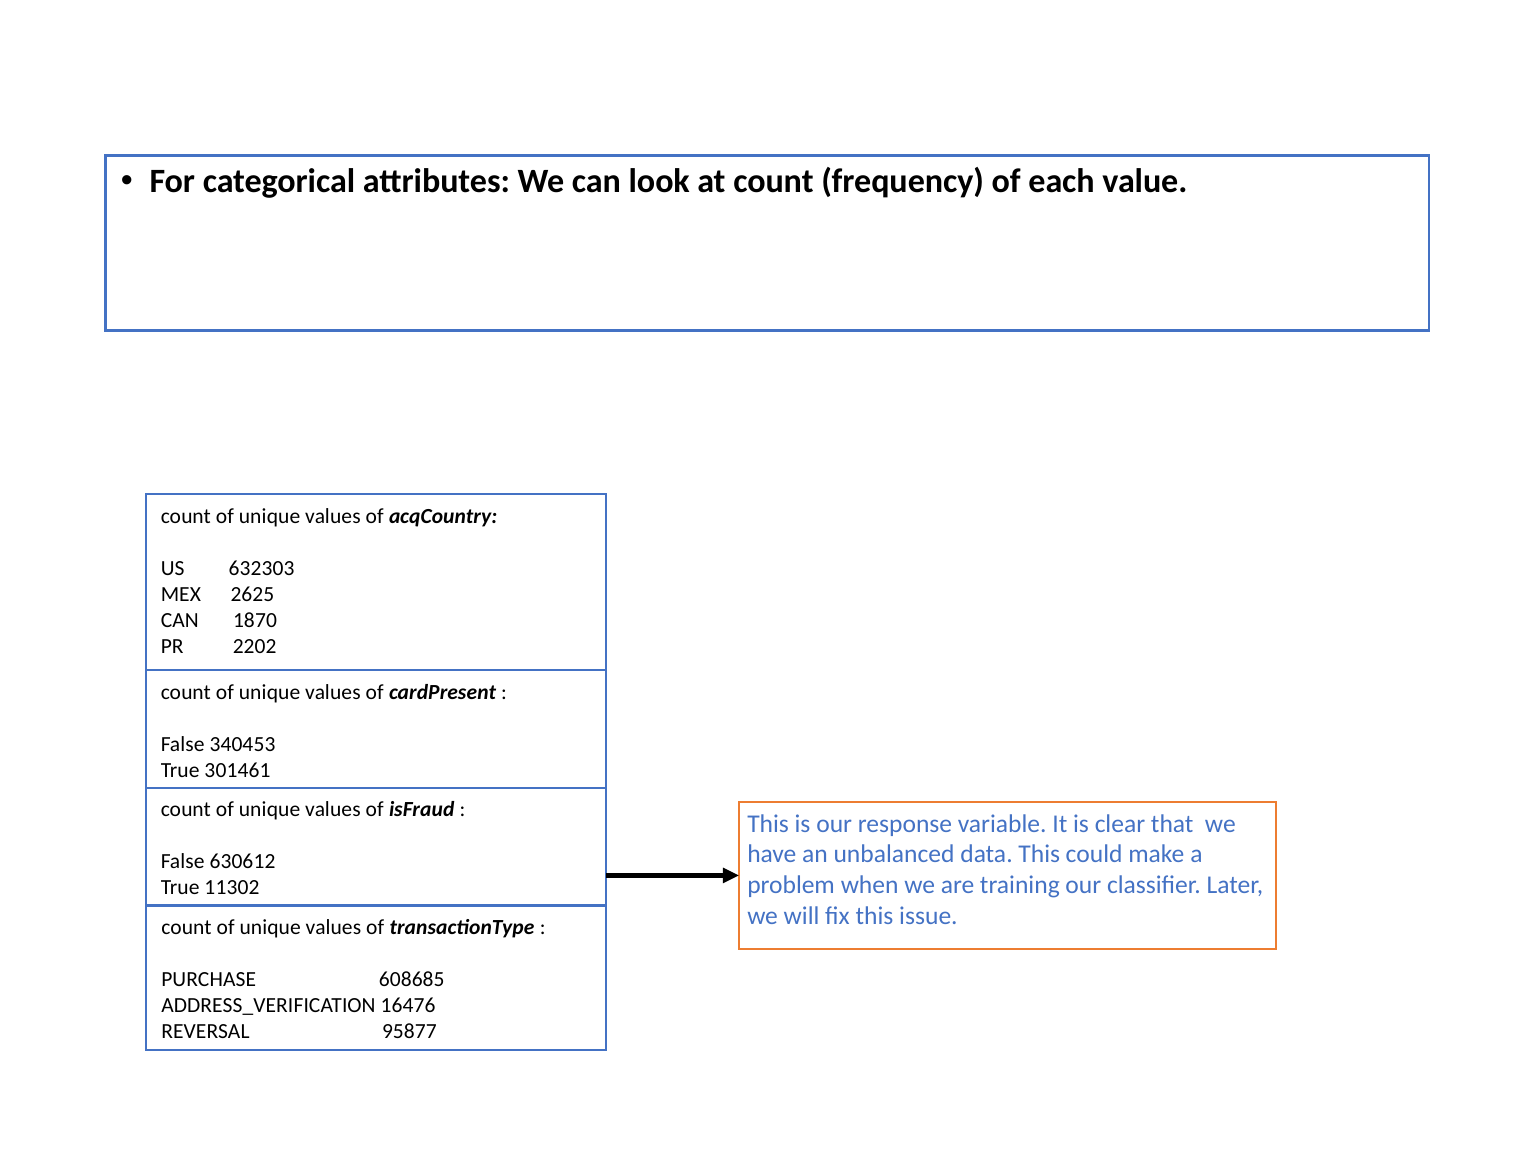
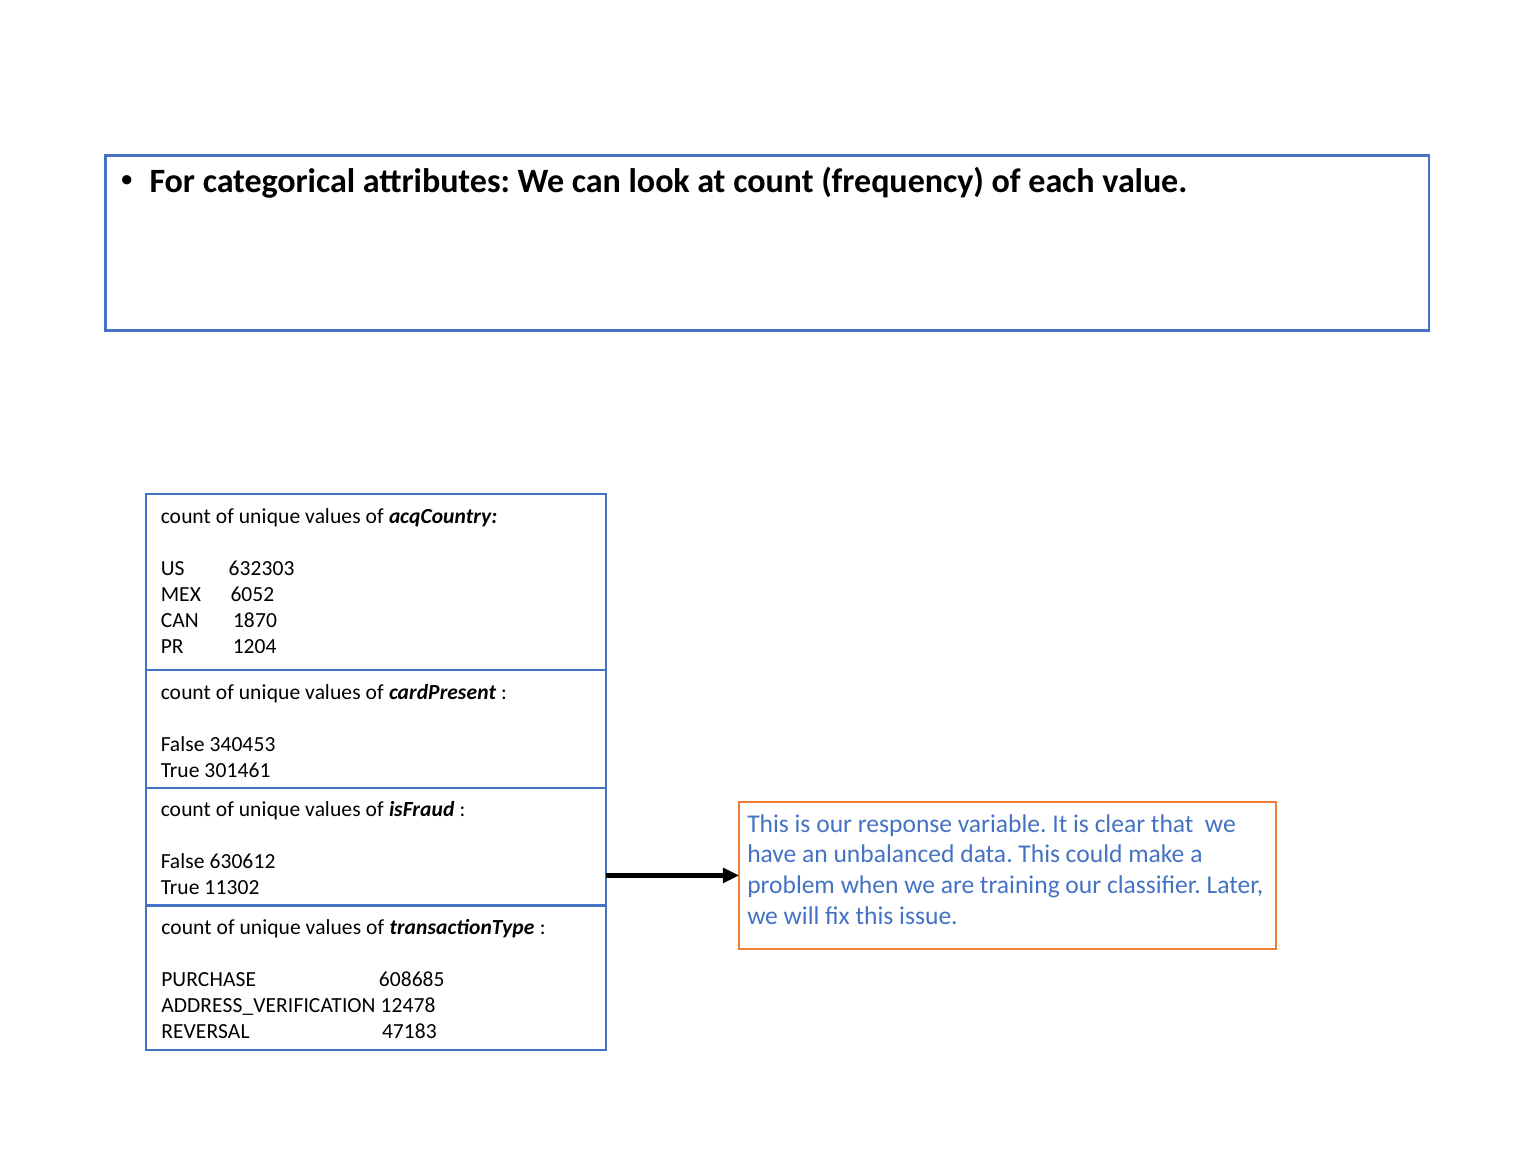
2625: 2625 -> 6052 (252, 594)
2202: 2202 -> 1204 (255, 646)
16476: 16476 -> 12478 (408, 1006)
95877: 95877 -> 47183 (409, 1032)
